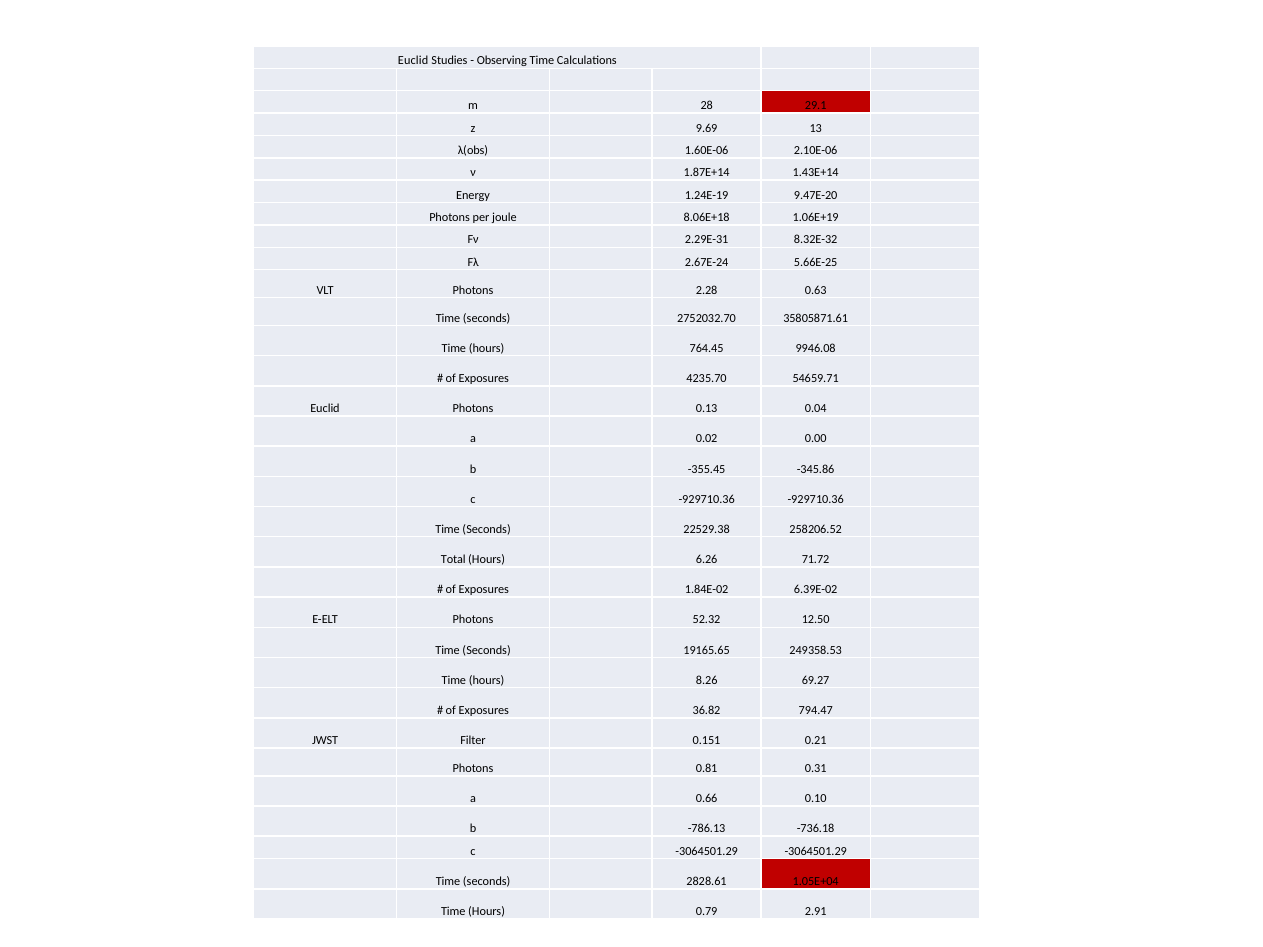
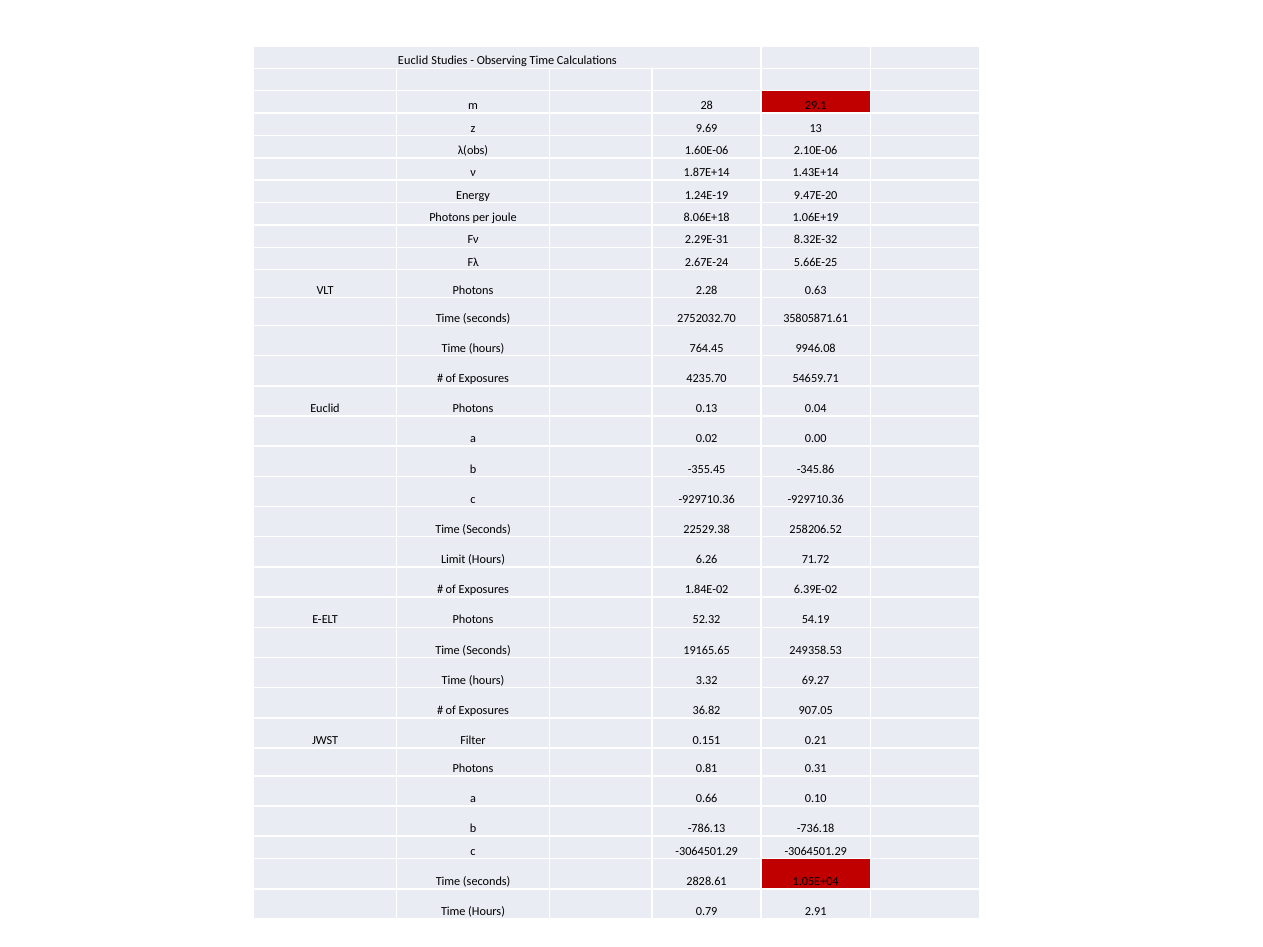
Total: Total -> Limit (453, 560)
12.50: 12.50 -> 54.19 (816, 620)
8.26: 8.26 -> 3.32 (707, 680)
794.47: 794.47 -> 907.05 (816, 711)
